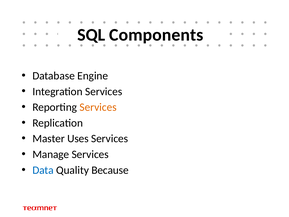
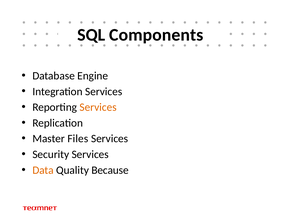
Uses: Uses -> Files (78, 139)
Manage: Manage -> Security (51, 154)
Data colour: blue -> orange (43, 170)
